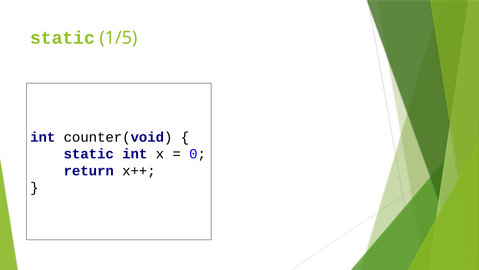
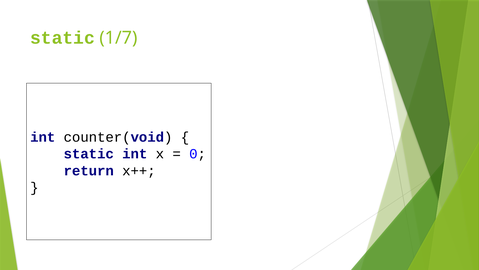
1/5: 1/5 -> 1/7 (119, 38)
